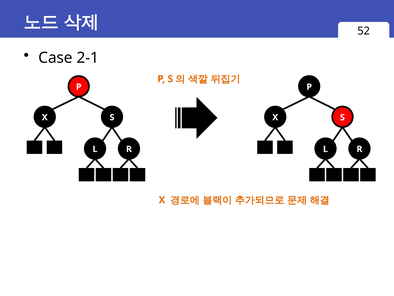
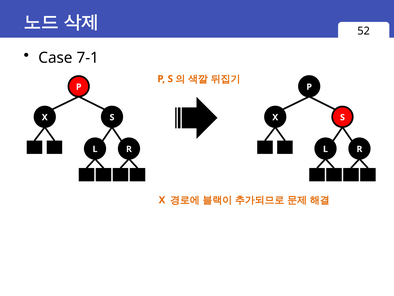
2-1: 2-1 -> 7-1 (88, 58)
